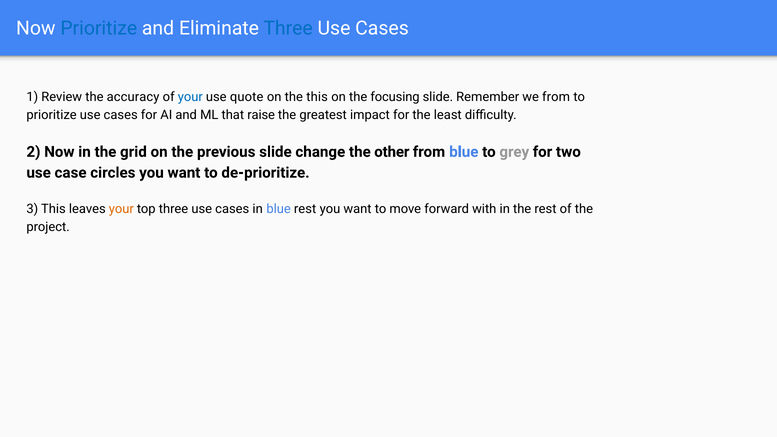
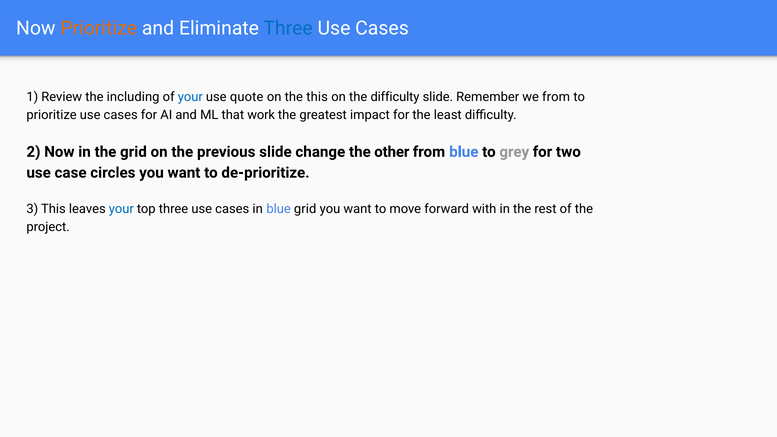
Prioritize colour: blue -> orange (99, 28)
accuracy: accuracy -> including (133, 97)
the focusing: focusing -> difficulty (395, 97)
raise: raise -> work (261, 115)
your colour: orange -> blue (121, 209)
blue rest: rest -> grid (305, 209)
